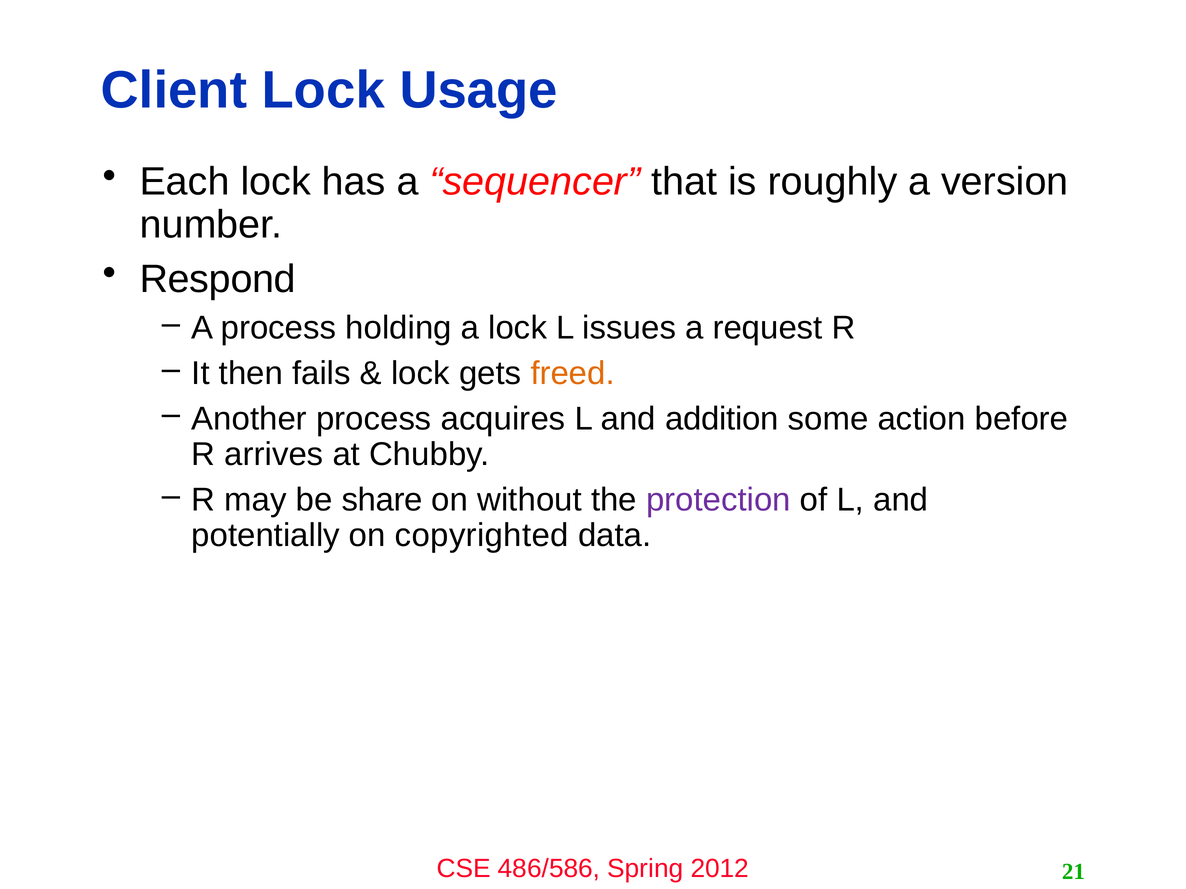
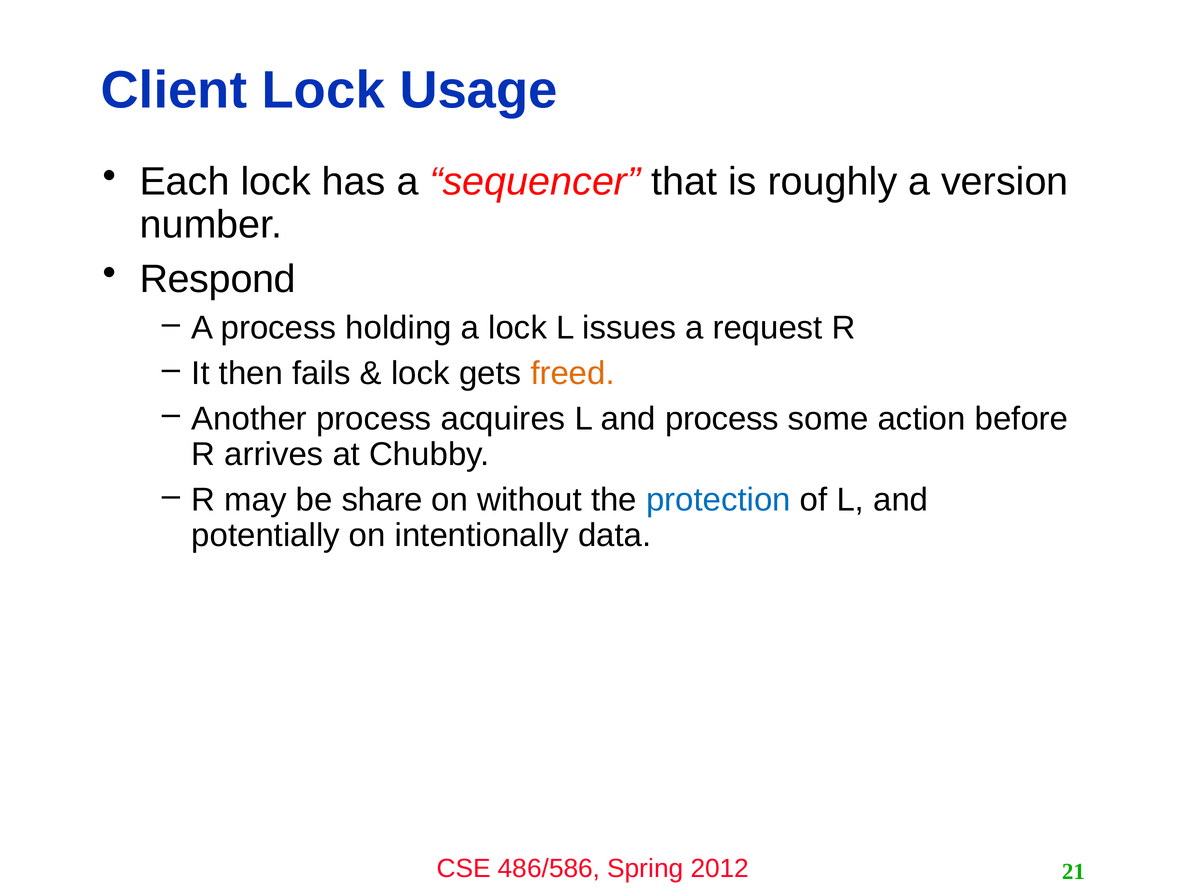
and addition: addition -> process (722, 419)
protection colour: purple -> blue (718, 500)
copyrighted: copyrighted -> intentionally (482, 536)
